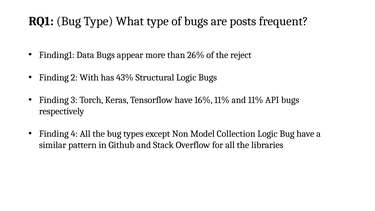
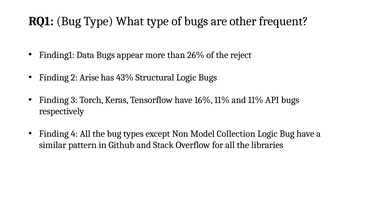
posts: posts -> other (243, 21)
With: With -> Arise (89, 77)
